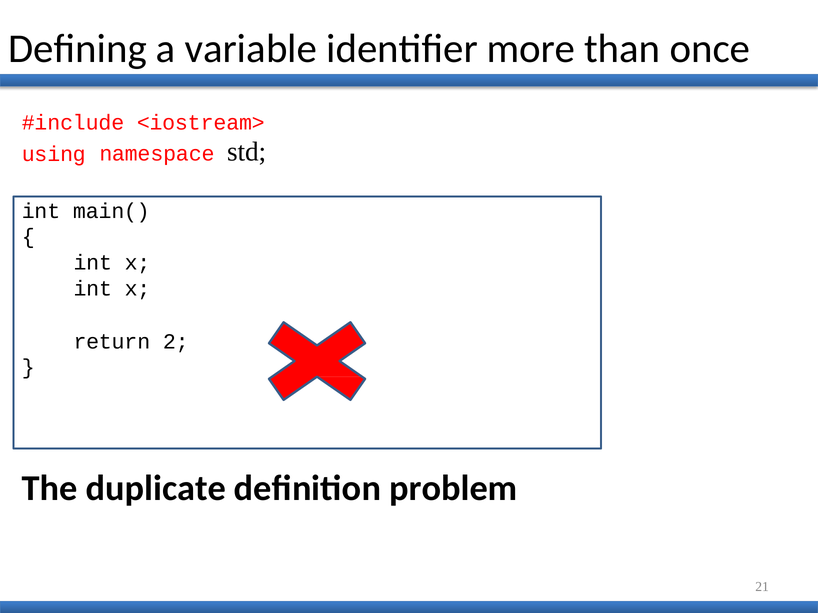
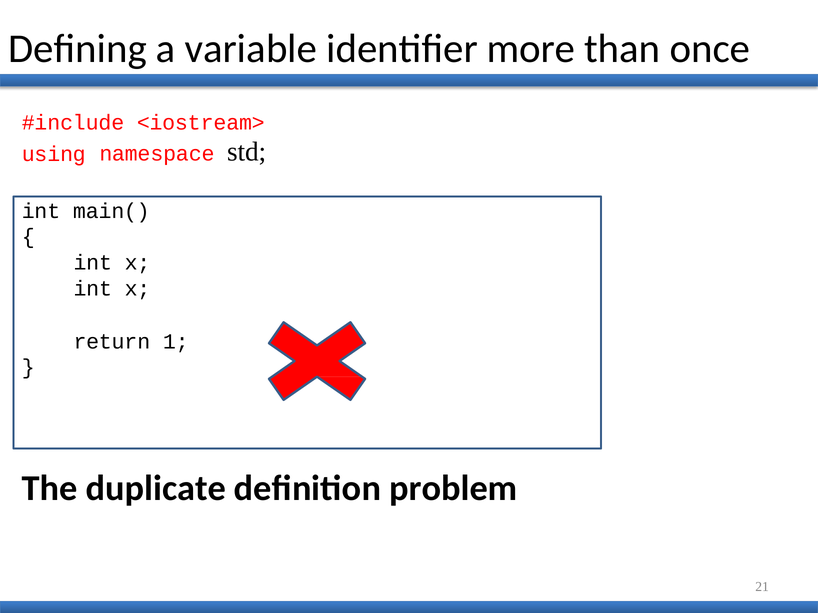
2: 2 -> 1 (176, 342)
